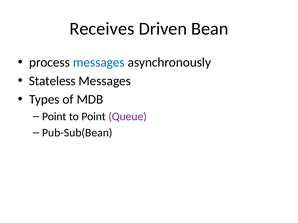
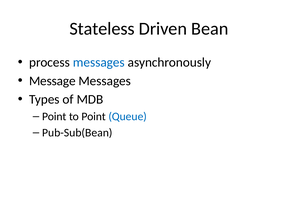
Receives: Receives -> Stateless (102, 29)
Stateless: Stateless -> Message (52, 81)
Queue colour: purple -> blue (128, 117)
